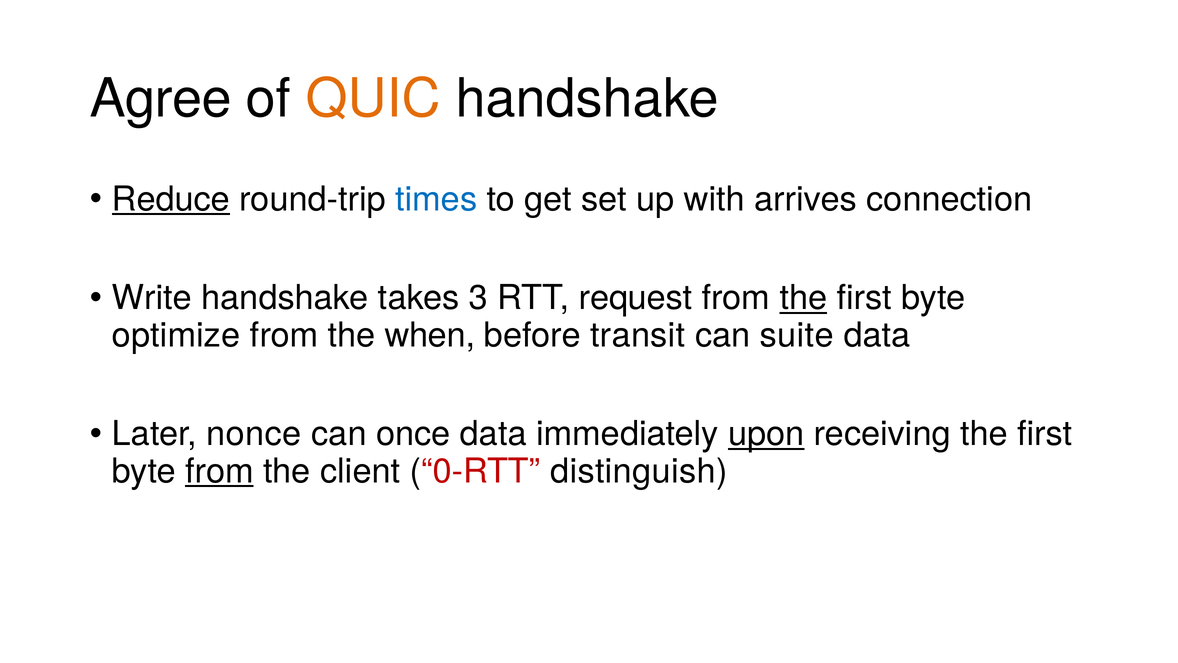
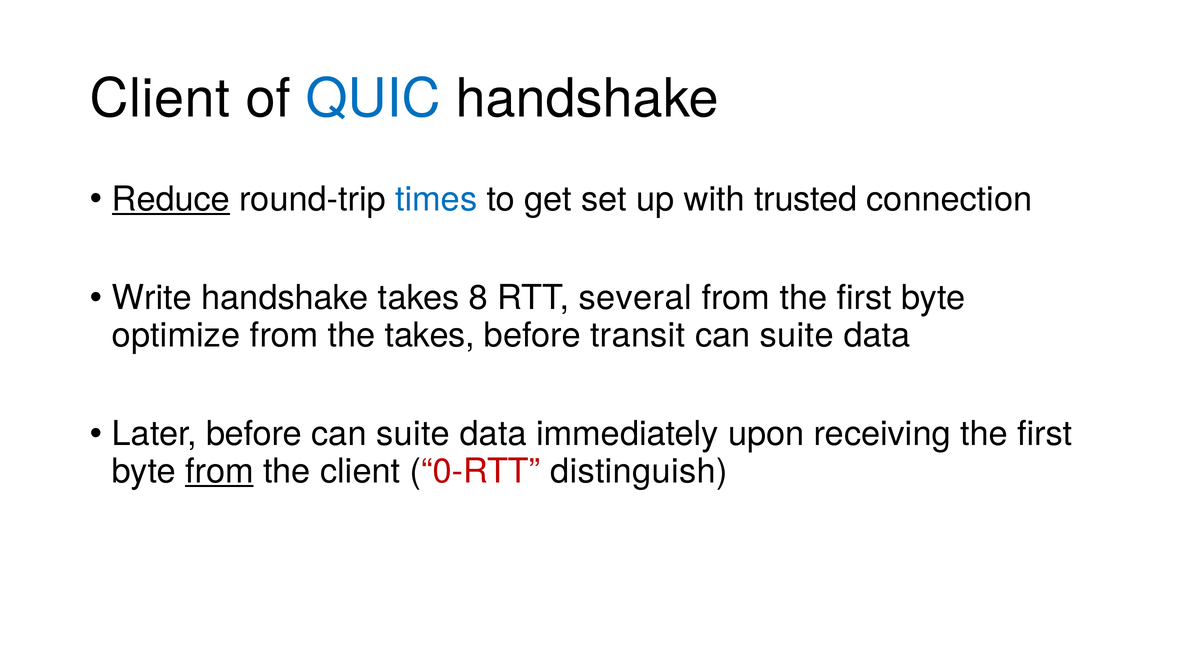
Agree: Agree -> Client (160, 99)
QUIC colour: orange -> blue (373, 99)
arrives: arrives -> trusted (806, 199)
3: 3 -> 8 (478, 298)
request: request -> several (635, 298)
the underline: present -> none (803, 298)
the when: when -> takes (430, 335)
Later nonce: nonce -> before (254, 434)
once: once -> suite (413, 434)
upon underline: present -> none (766, 434)
